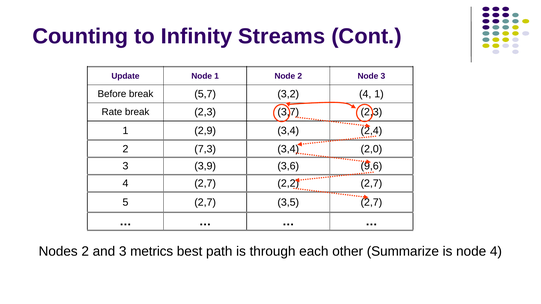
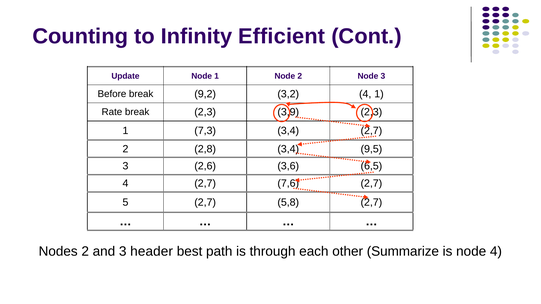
Streams: Streams -> Efficient (282, 36)
5,7: 5,7 -> 9,2 (205, 94)
3,7: 3,7 -> 3,9 (288, 112)
2,9: 2,9 -> 7,3 (205, 131)
3,4 2,4: 2,4 -> 2,7 (371, 131)
7,3: 7,3 -> 2,8 (205, 149)
2,0: 2,0 -> 9,5 (371, 149)
3,9: 3,9 -> 2,6 (205, 166)
9,6: 9,6 -> 6,5 (371, 166)
2,2: 2,2 -> 7,6 (288, 184)
3,5: 3,5 -> 5,8 (288, 203)
metrics: metrics -> header (152, 252)
